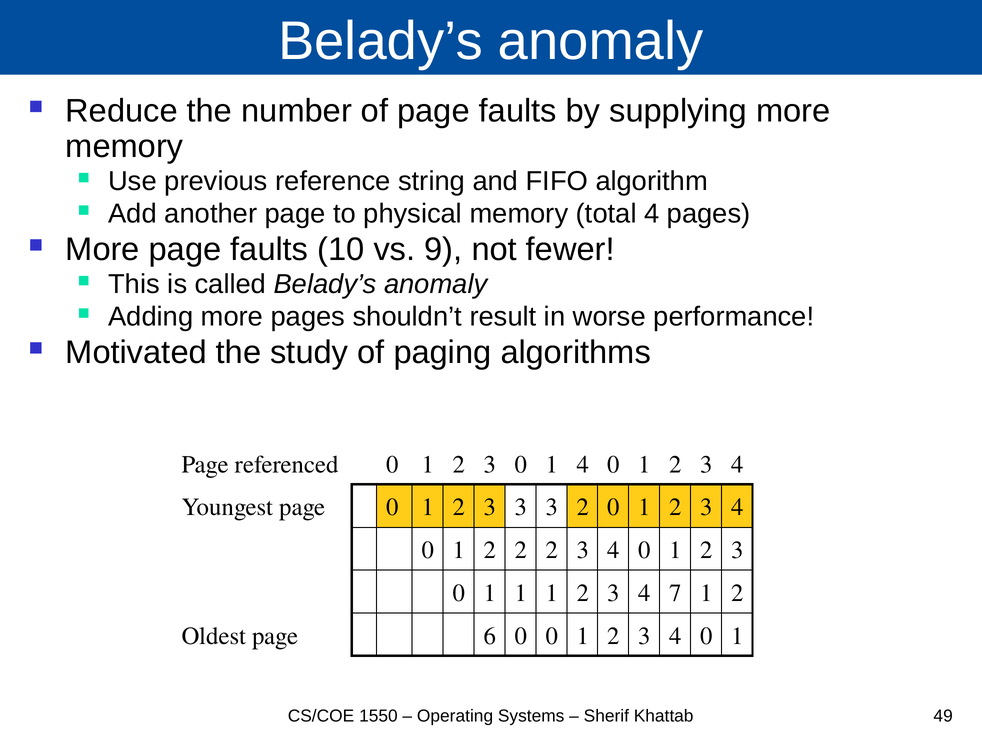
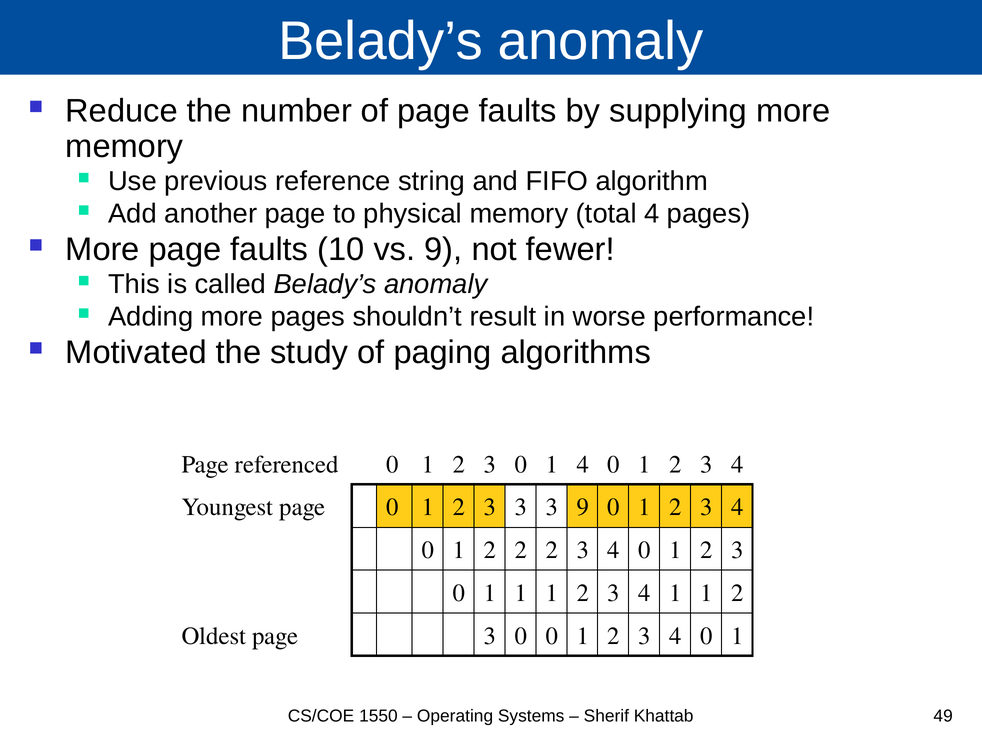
3 2: 2 -> 9 (583, 508)
4 7: 7 -> 1 (676, 593)
page 6: 6 -> 3 (490, 636)
